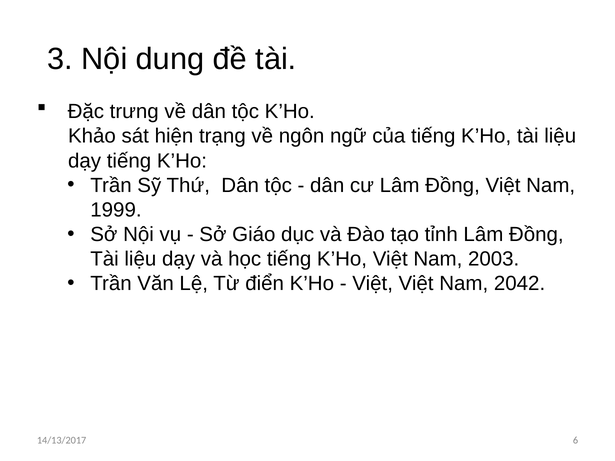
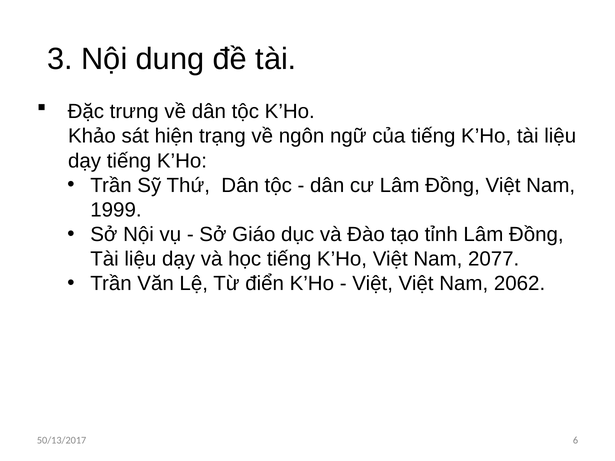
2003: 2003 -> 2077 (494, 259)
2042: 2042 -> 2062 (520, 284)
14/13/2017: 14/13/2017 -> 50/13/2017 (62, 440)
